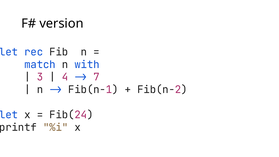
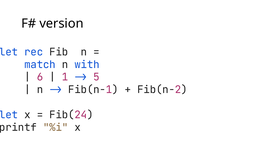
3: 3 -> 6 (40, 77)
4: 4 -> 1 (65, 77)
7: 7 -> 5 (96, 77)
